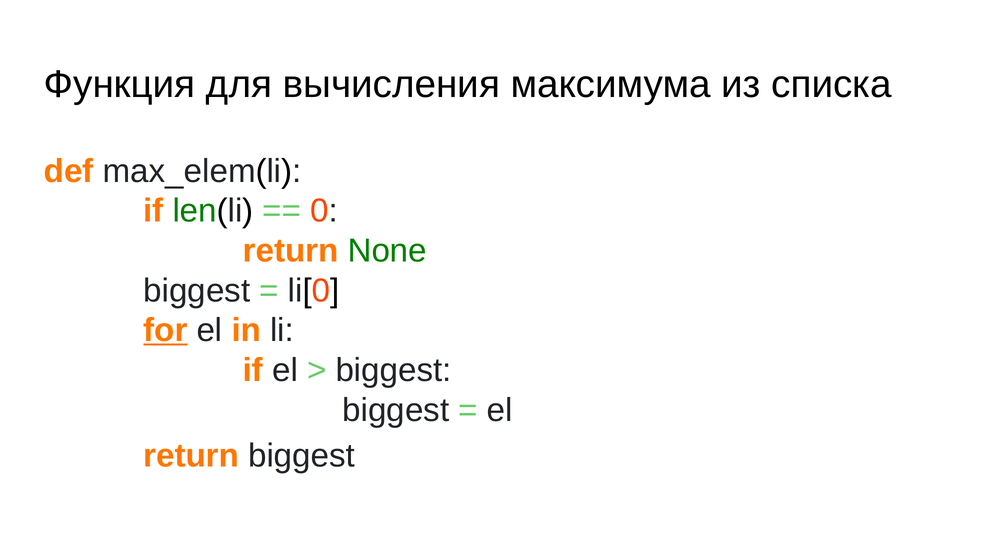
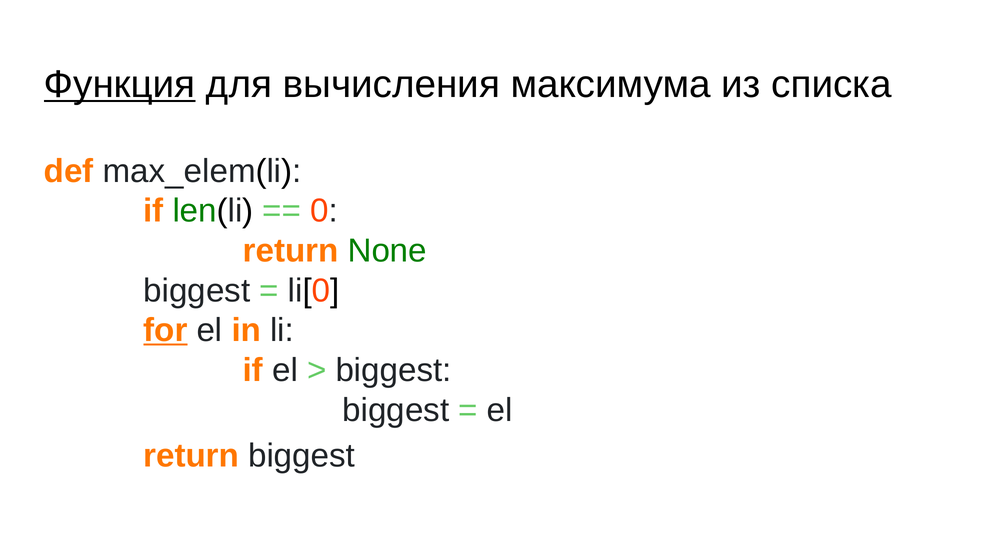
Функция underline: none -> present (120, 84)
